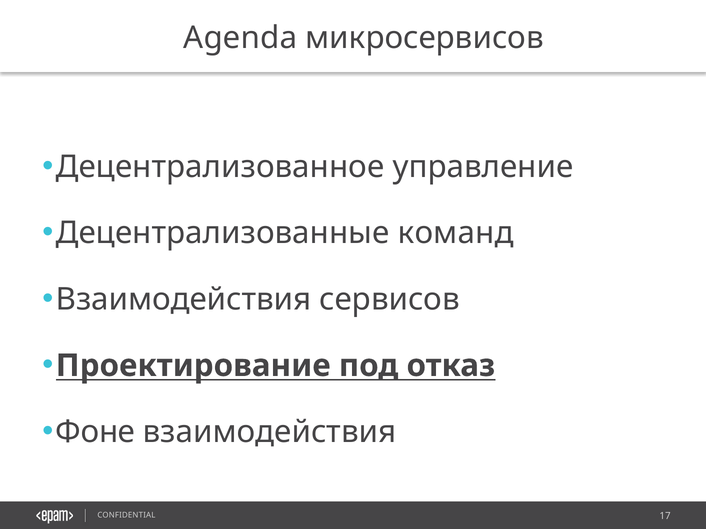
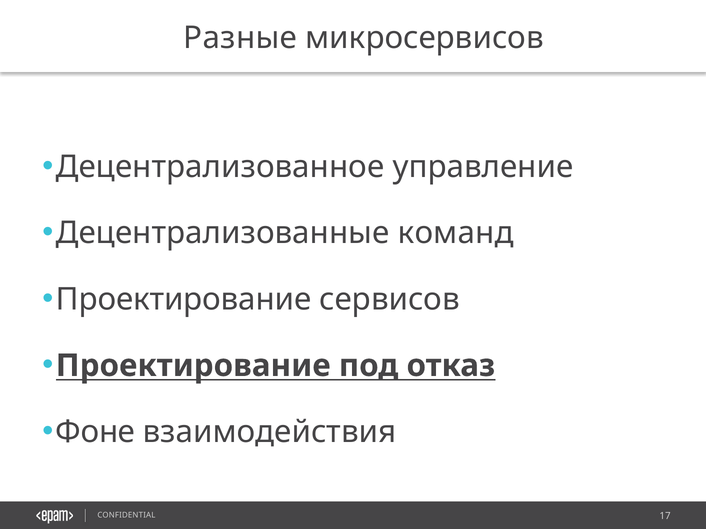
Agenda: Agenda -> Разные (240, 38)
Взаимодействия: Взаимодействия -> Проектирование (184, 300)
